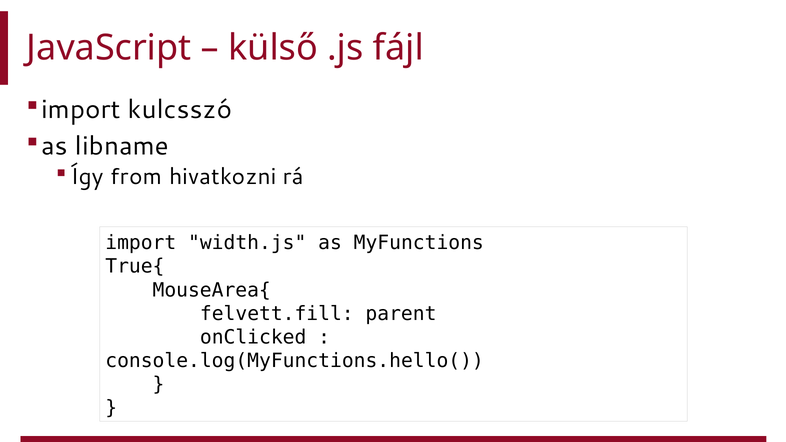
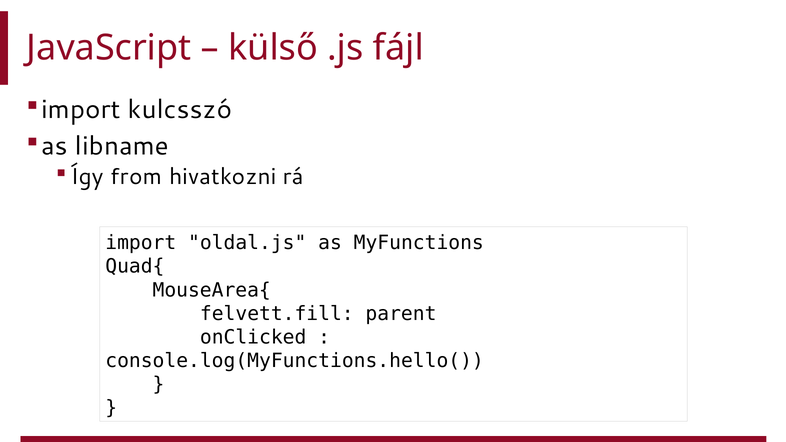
width.js: width.js -> oldal.js (247, 243)
True{: True{ -> Quad{ (135, 267)
